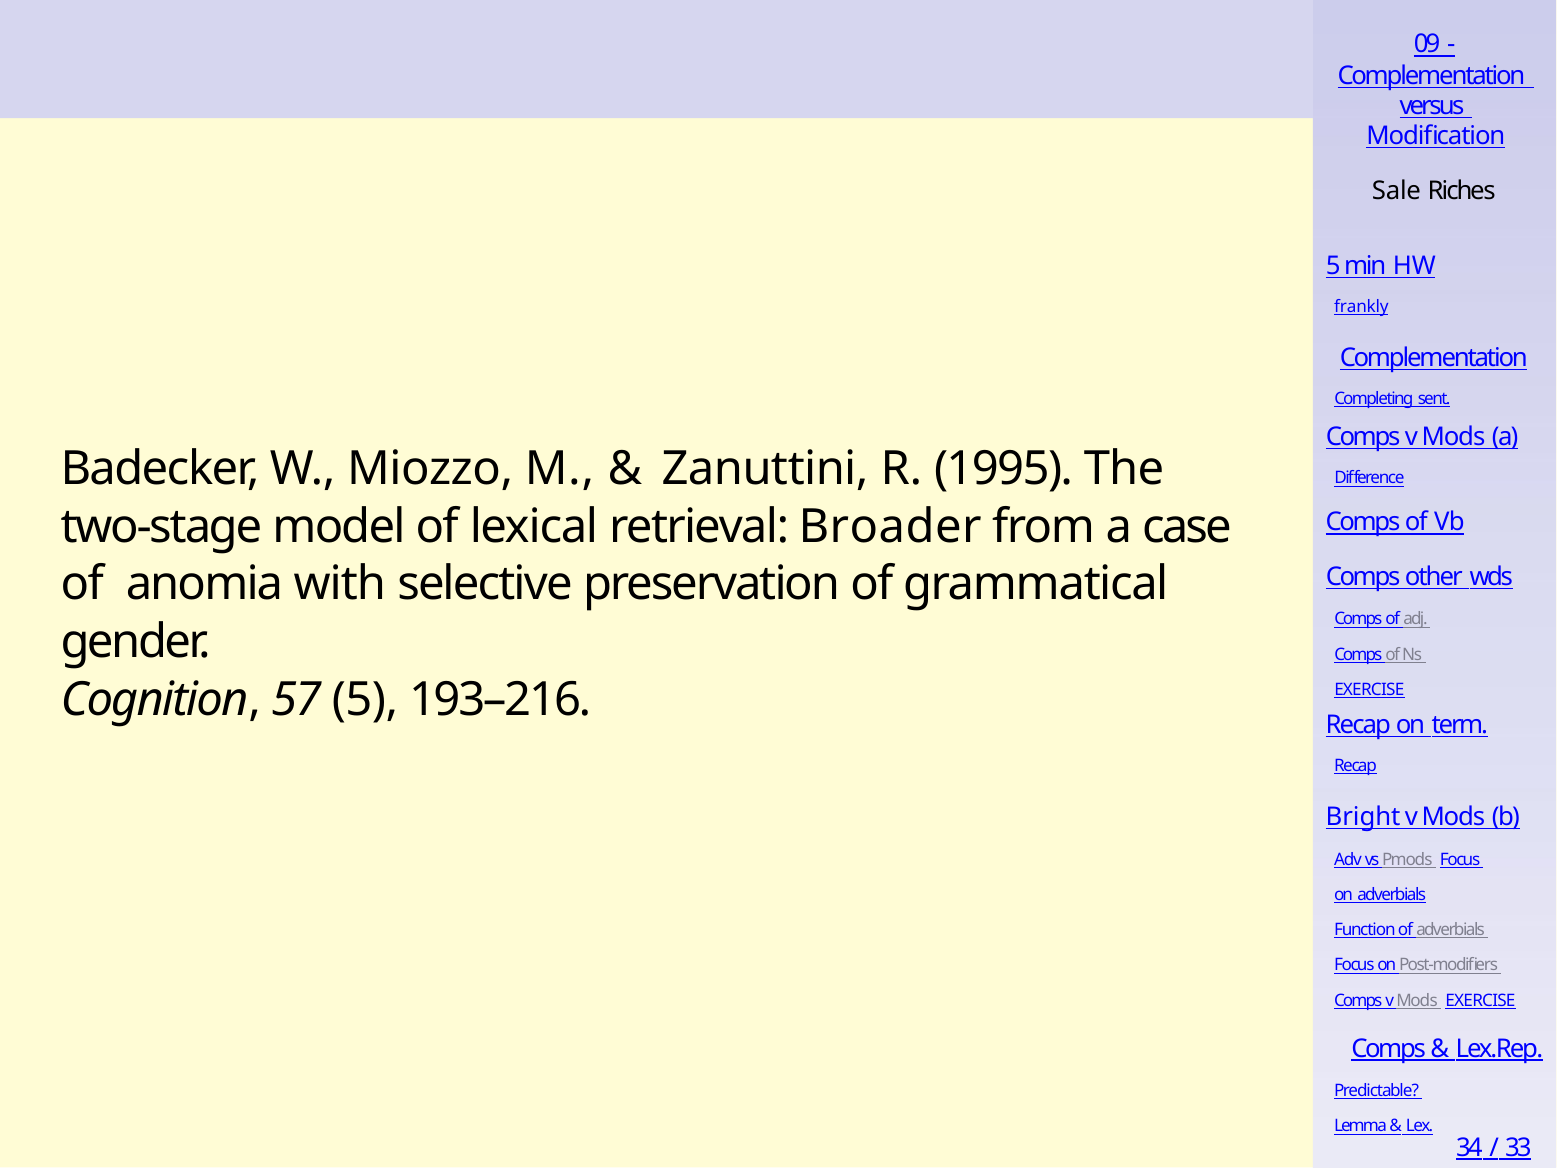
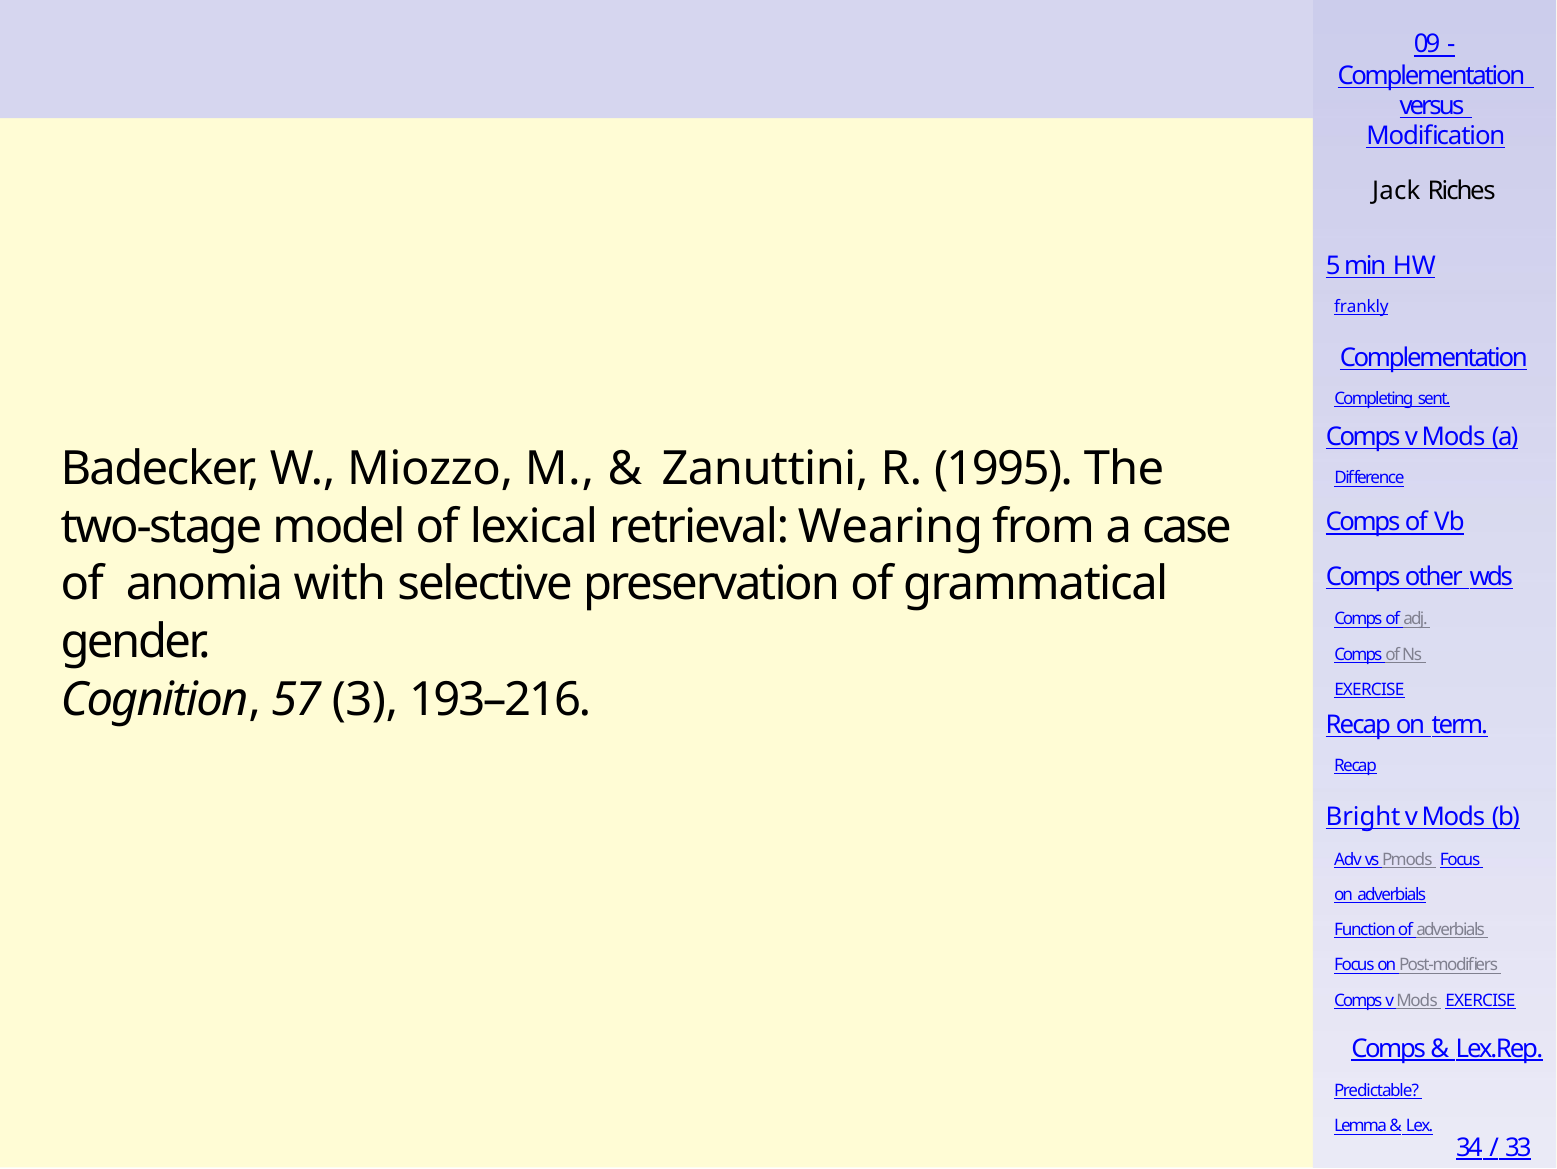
Sale: Sale -> Jack (1396, 191)
Broader: Broader -> Wearing (890, 526)
57 5: 5 -> 3 (365, 700)
